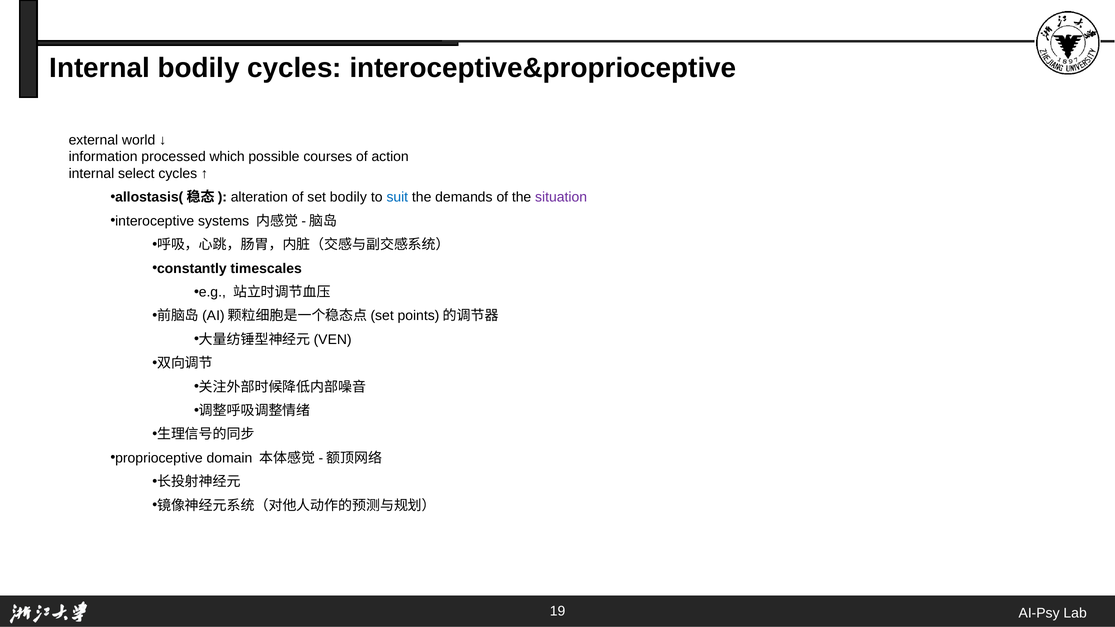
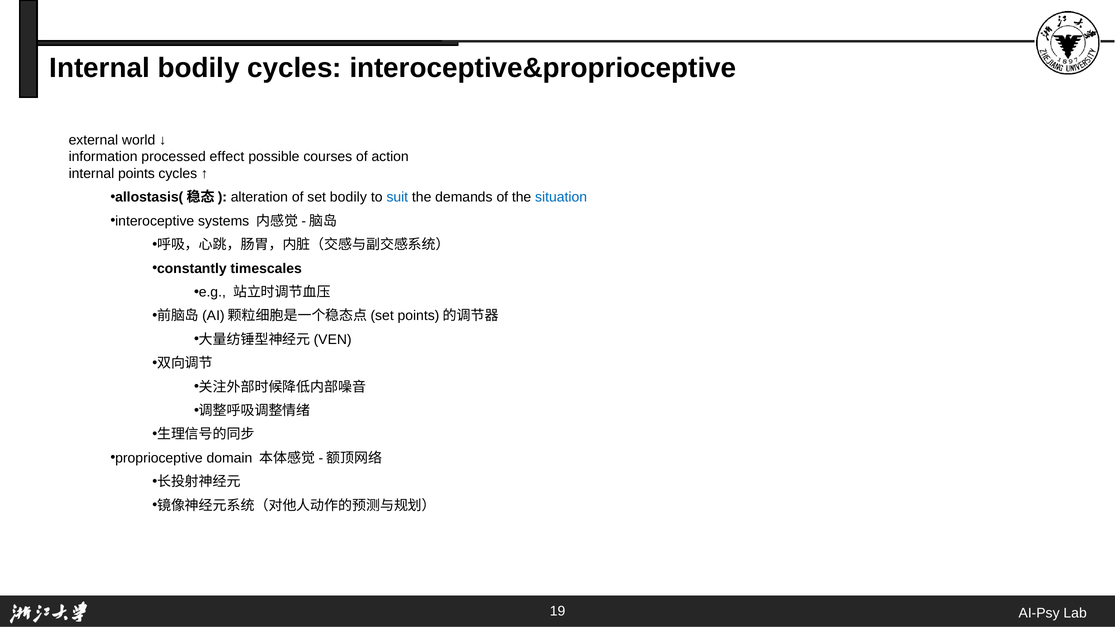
which: which -> effect (227, 157)
select: select -> points (136, 174)
situation colour: purple -> blue (561, 197)
